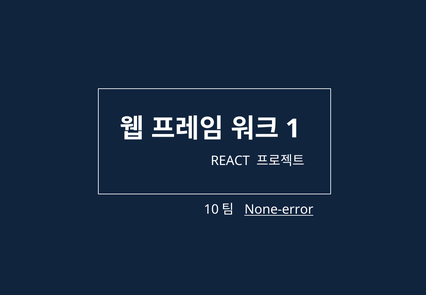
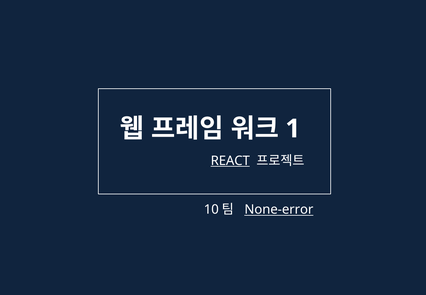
REACT underline: none -> present (230, 161)
